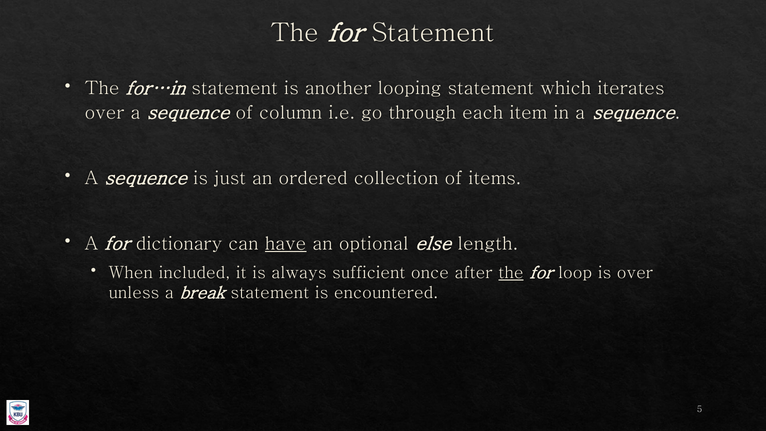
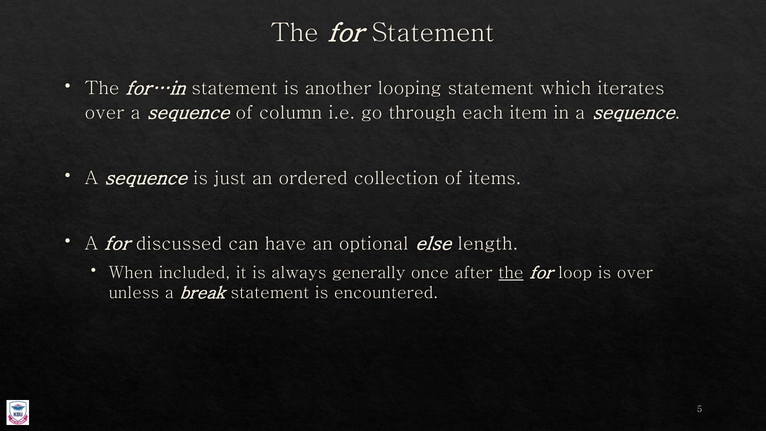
dictionary: dictionary -> discussed (179, 243)
have underline: present -> none (286, 243)
sufficient: sufficient -> generally (369, 273)
